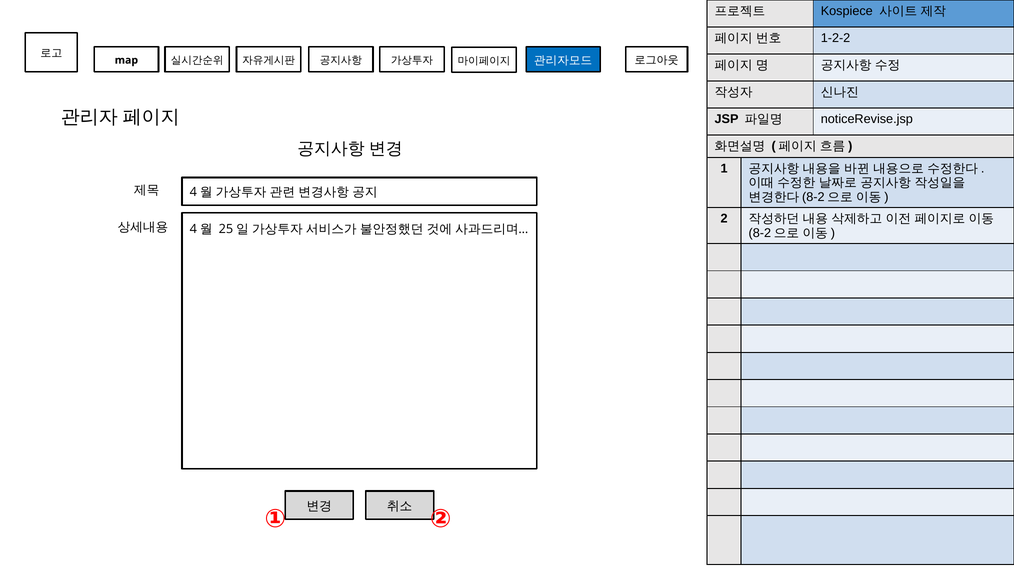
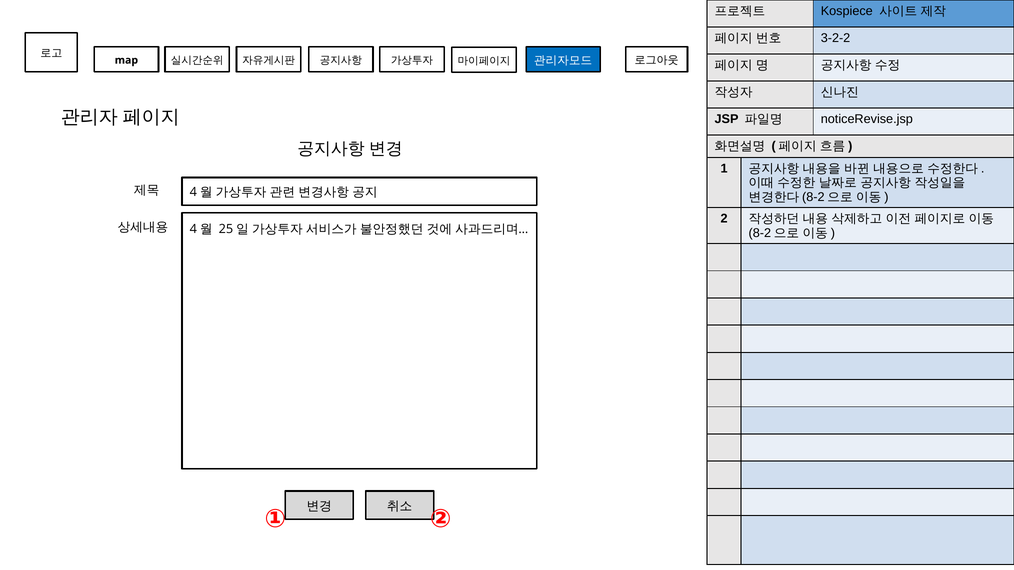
1-2-2: 1-2-2 -> 3-2-2 (836, 38)
